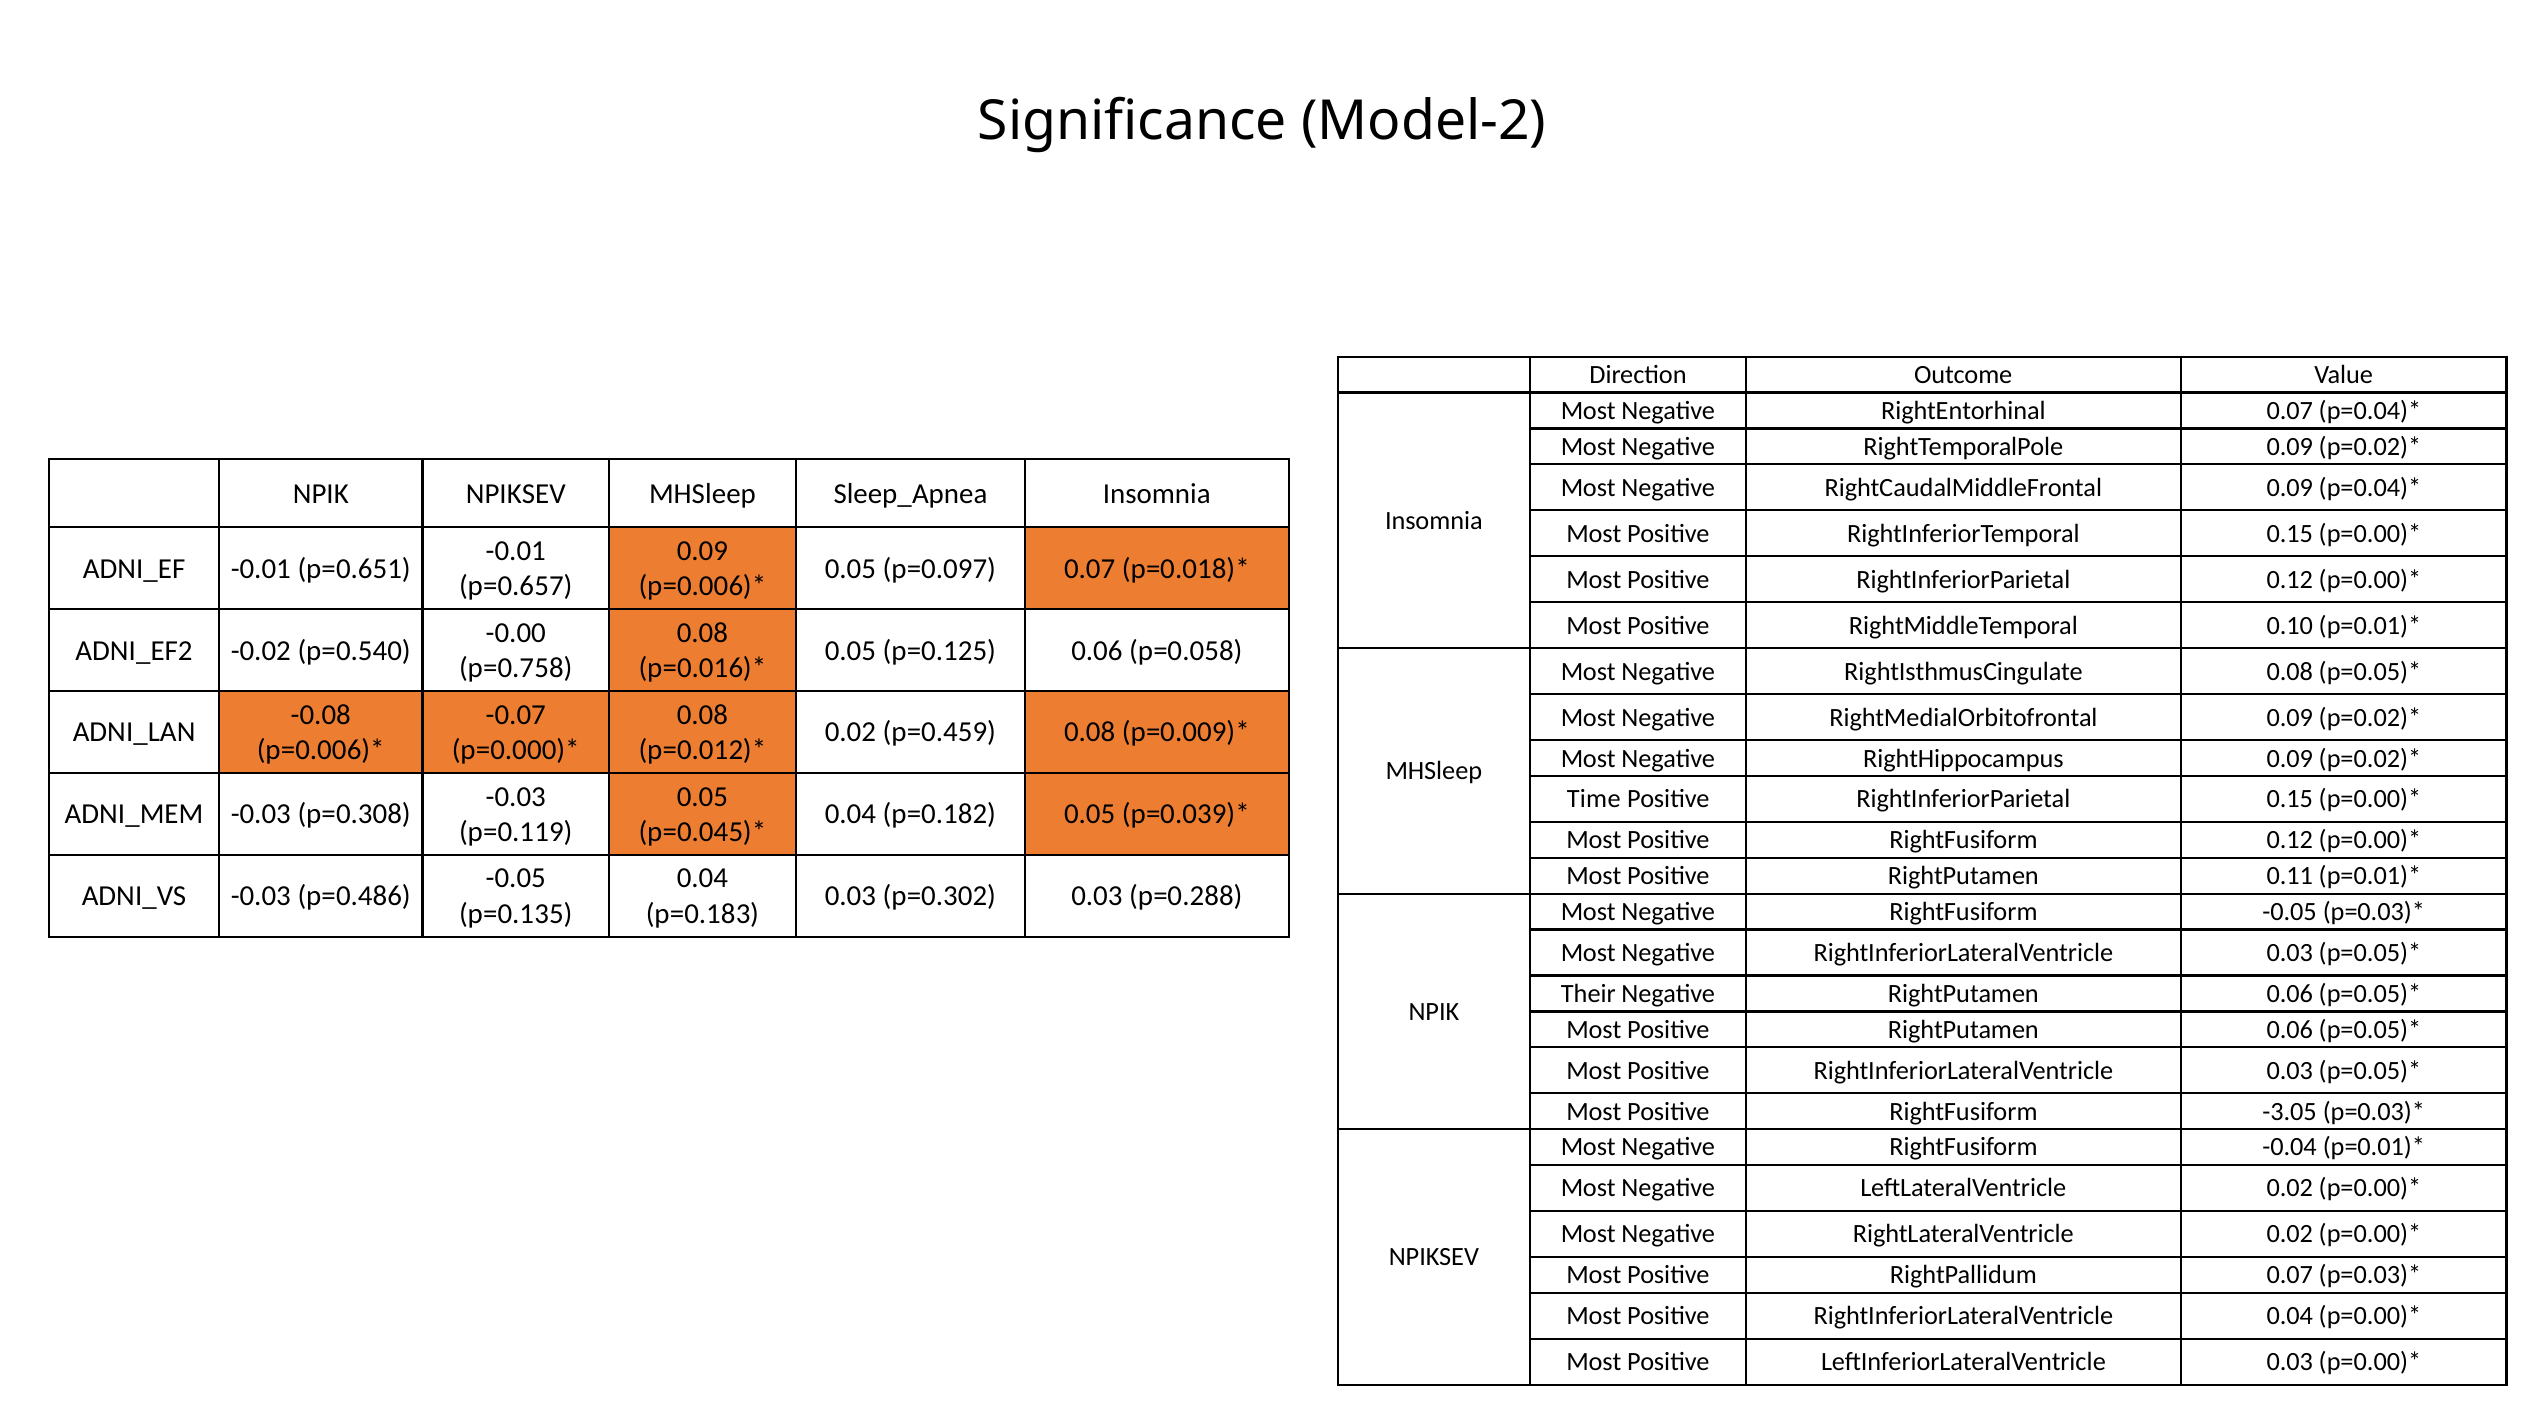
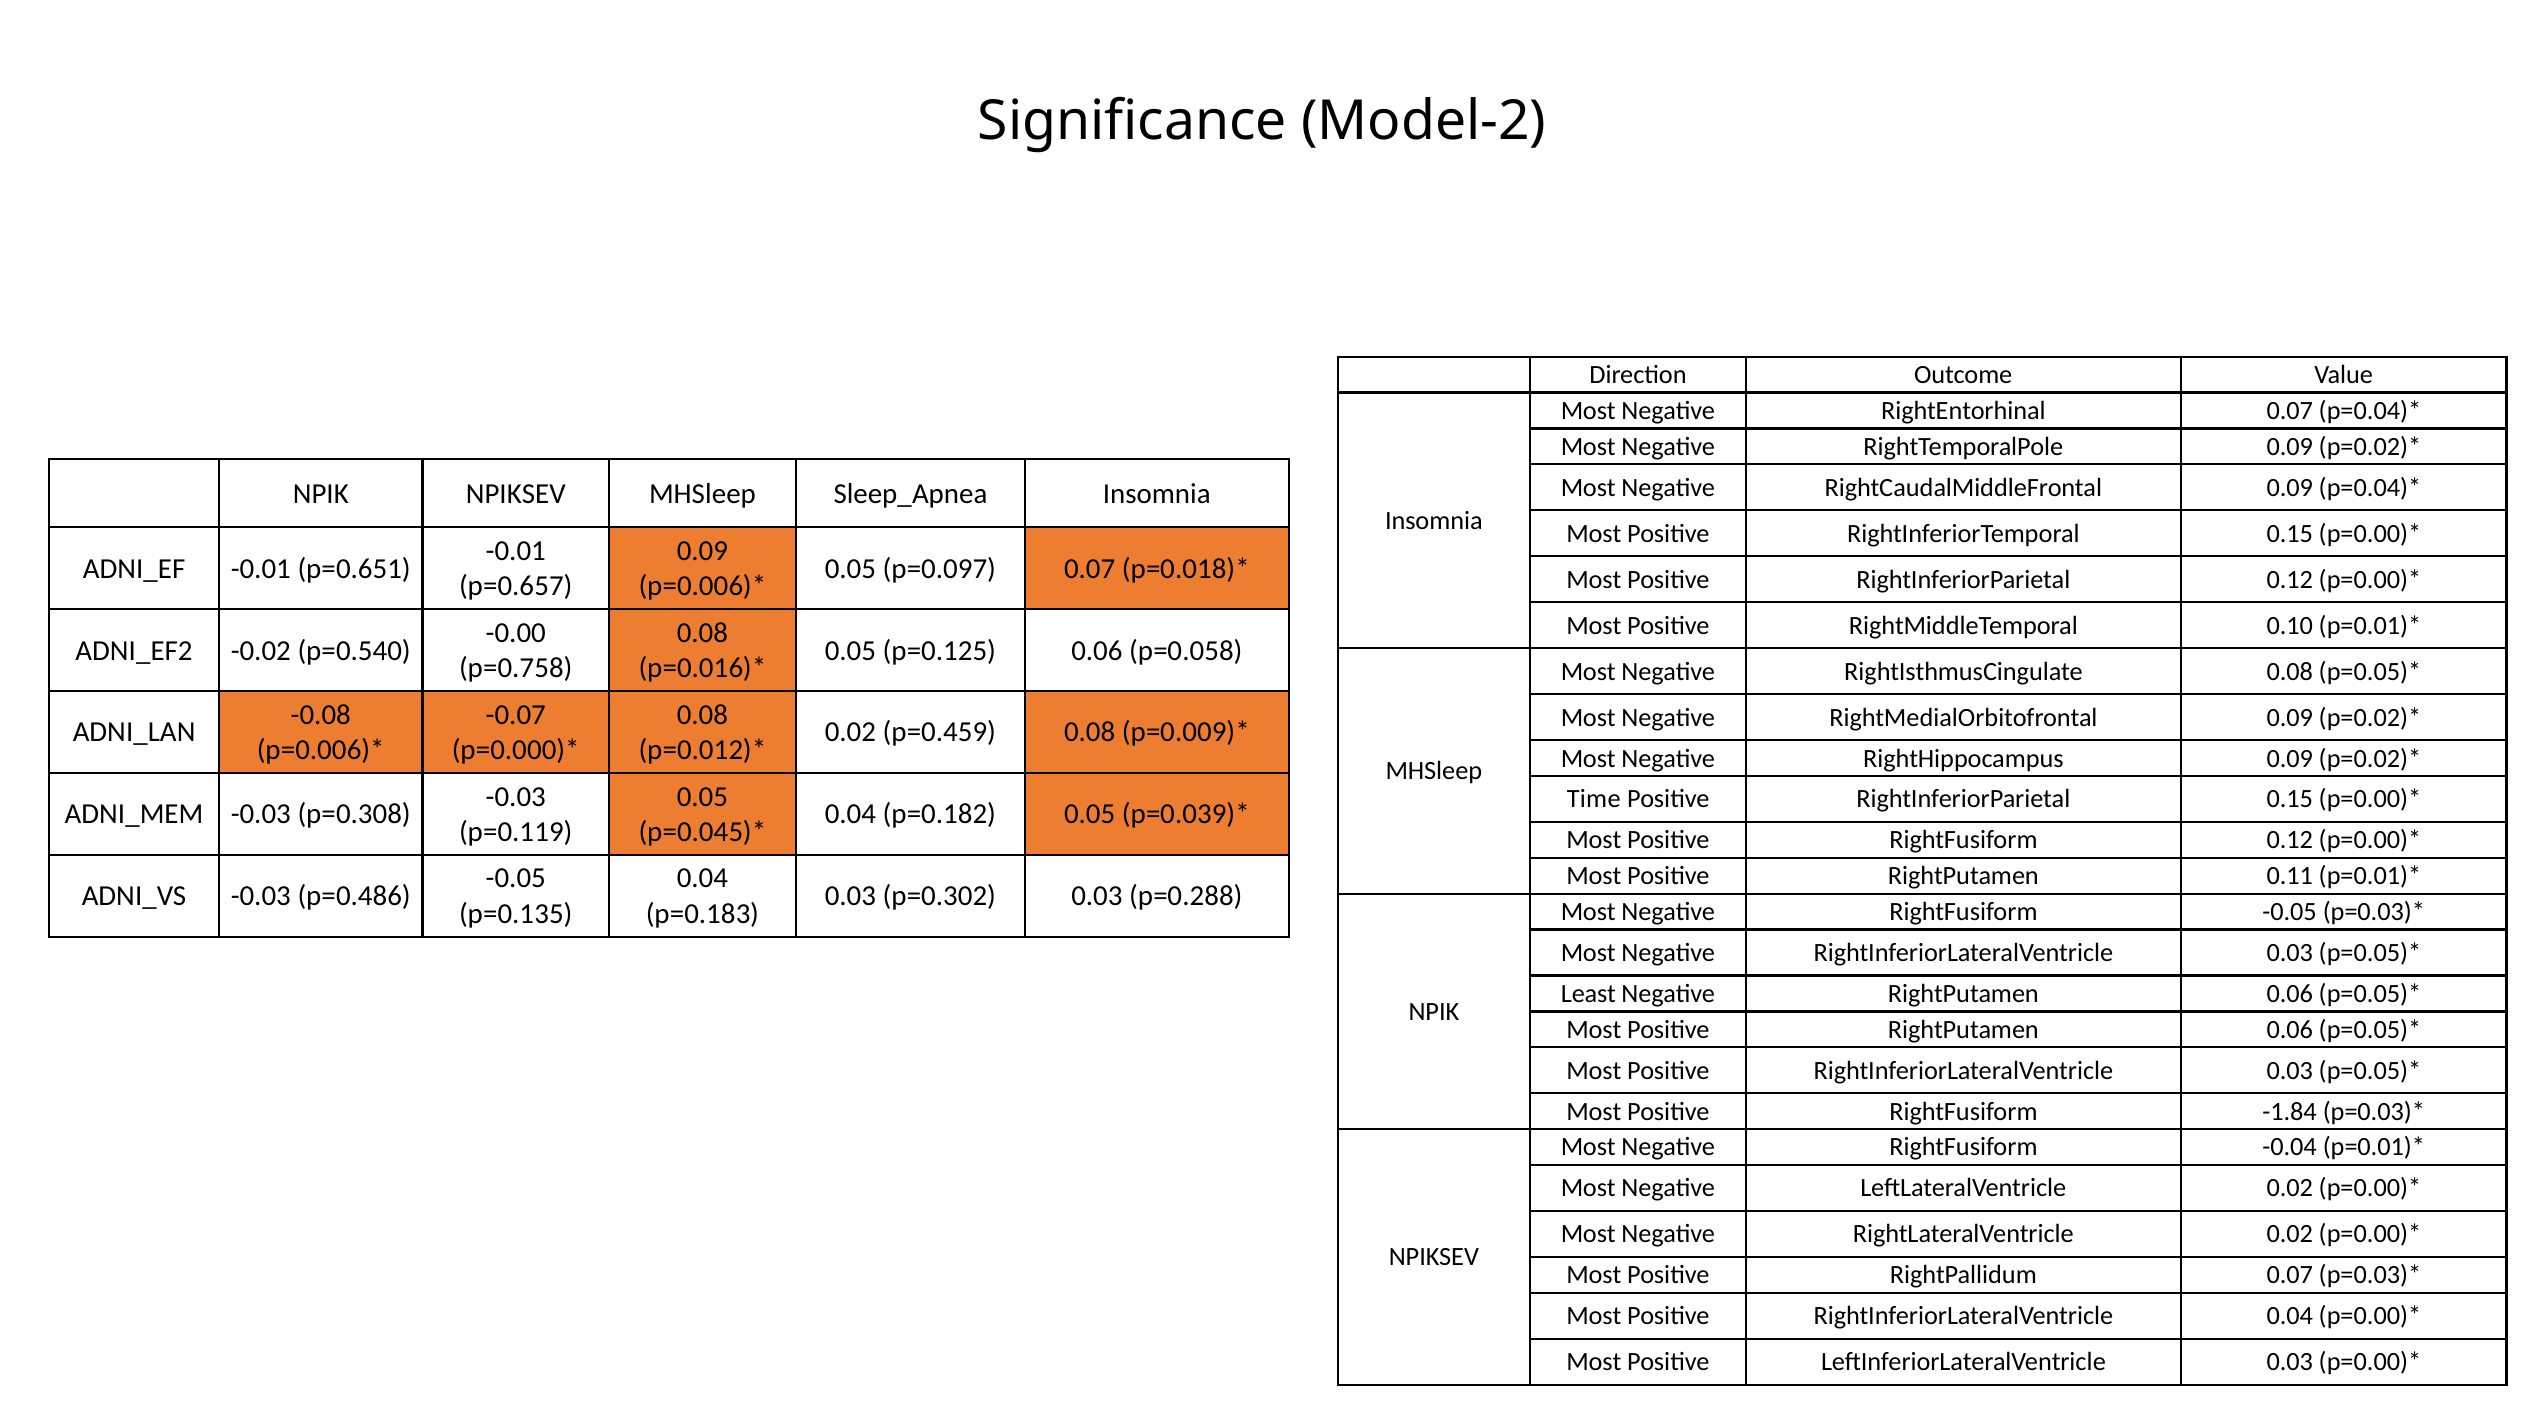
Their: Their -> Least (1588, 994)
-3.05: -3.05 -> -1.84 (2290, 1112)
